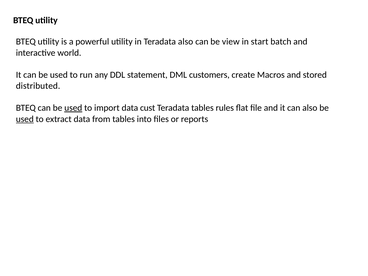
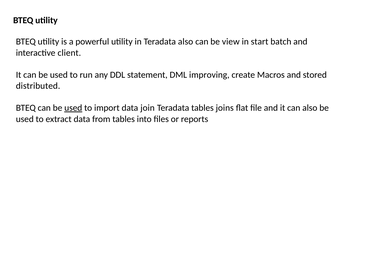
world: world -> client (69, 53)
customers: customers -> improving (209, 75)
cust: cust -> join (148, 108)
rules: rules -> joins (225, 108)
used underline: present -> none (25, 119)
